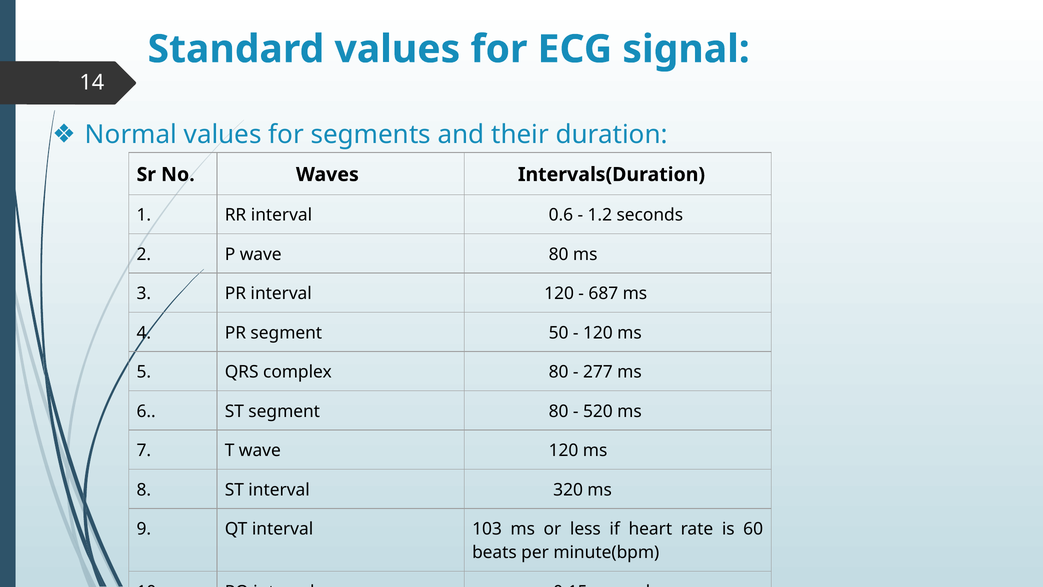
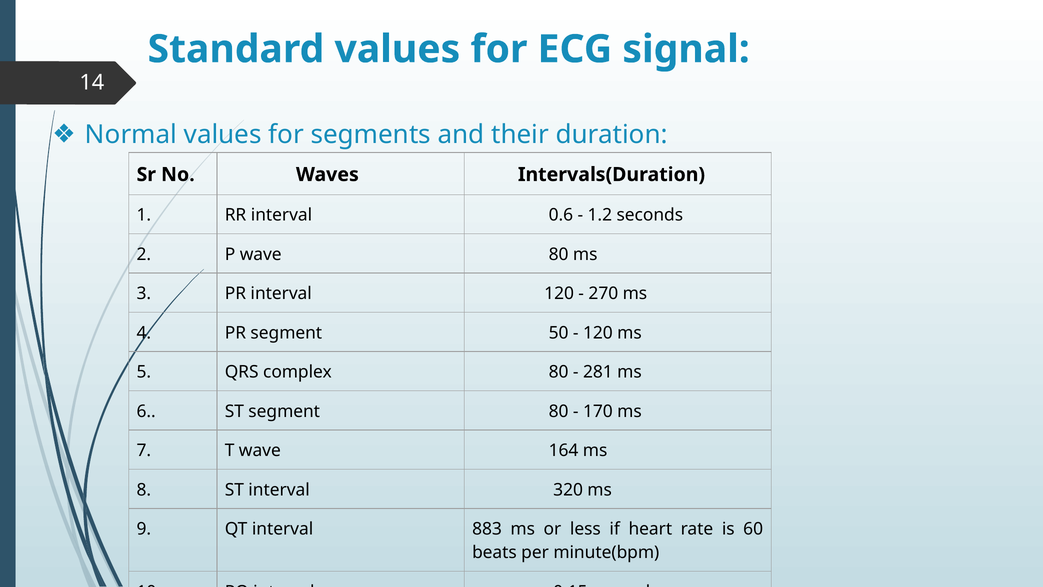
687: 687 -> 270 (603, 294)
277: 277 -> 281 (598, 372)
520: 520 -> 170 (598, 411)
wave 120: 120 -> 164 (564, 450)
103: 103 -> 883 (487, 529)
